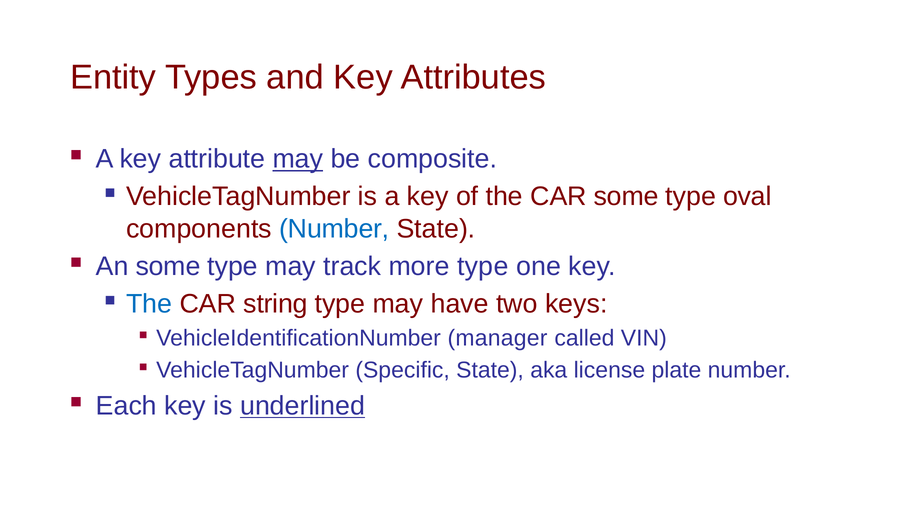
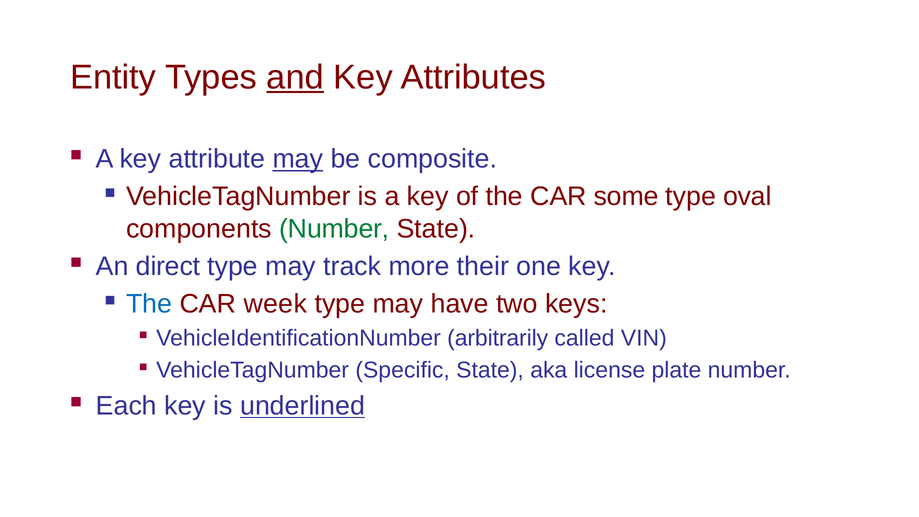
and underline: none -> present (295, 77)
Number colour: blue -> green (334, 229)
An some: some -> direct (168, 266)
more type: type -> their (483, 266)
string: string -> week (275, 304)
manager: manager -> arbitrarily (498, 338)
